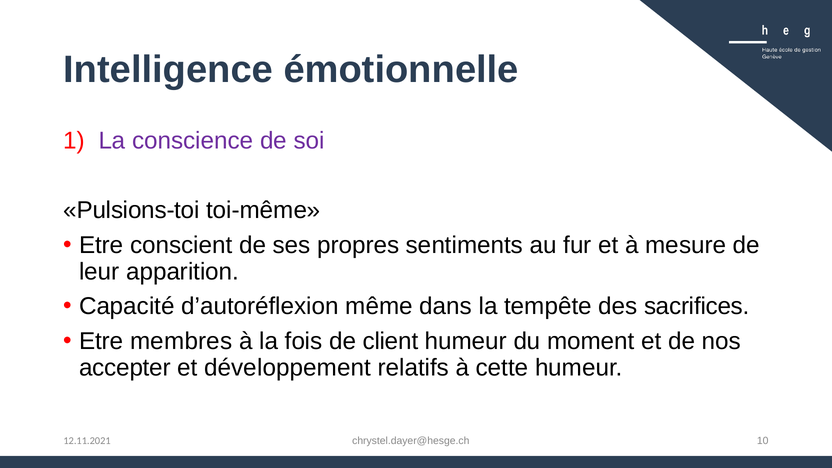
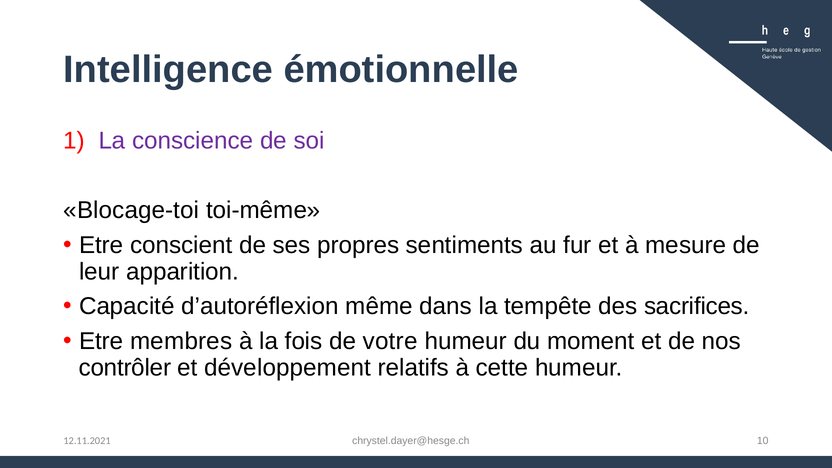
Pulsions-toi: Pulsions-toi -> Blocage-toi (131, 210)
client: client -> votre (390, 341)
accepter: accepter -> contrôler (125, 368)
